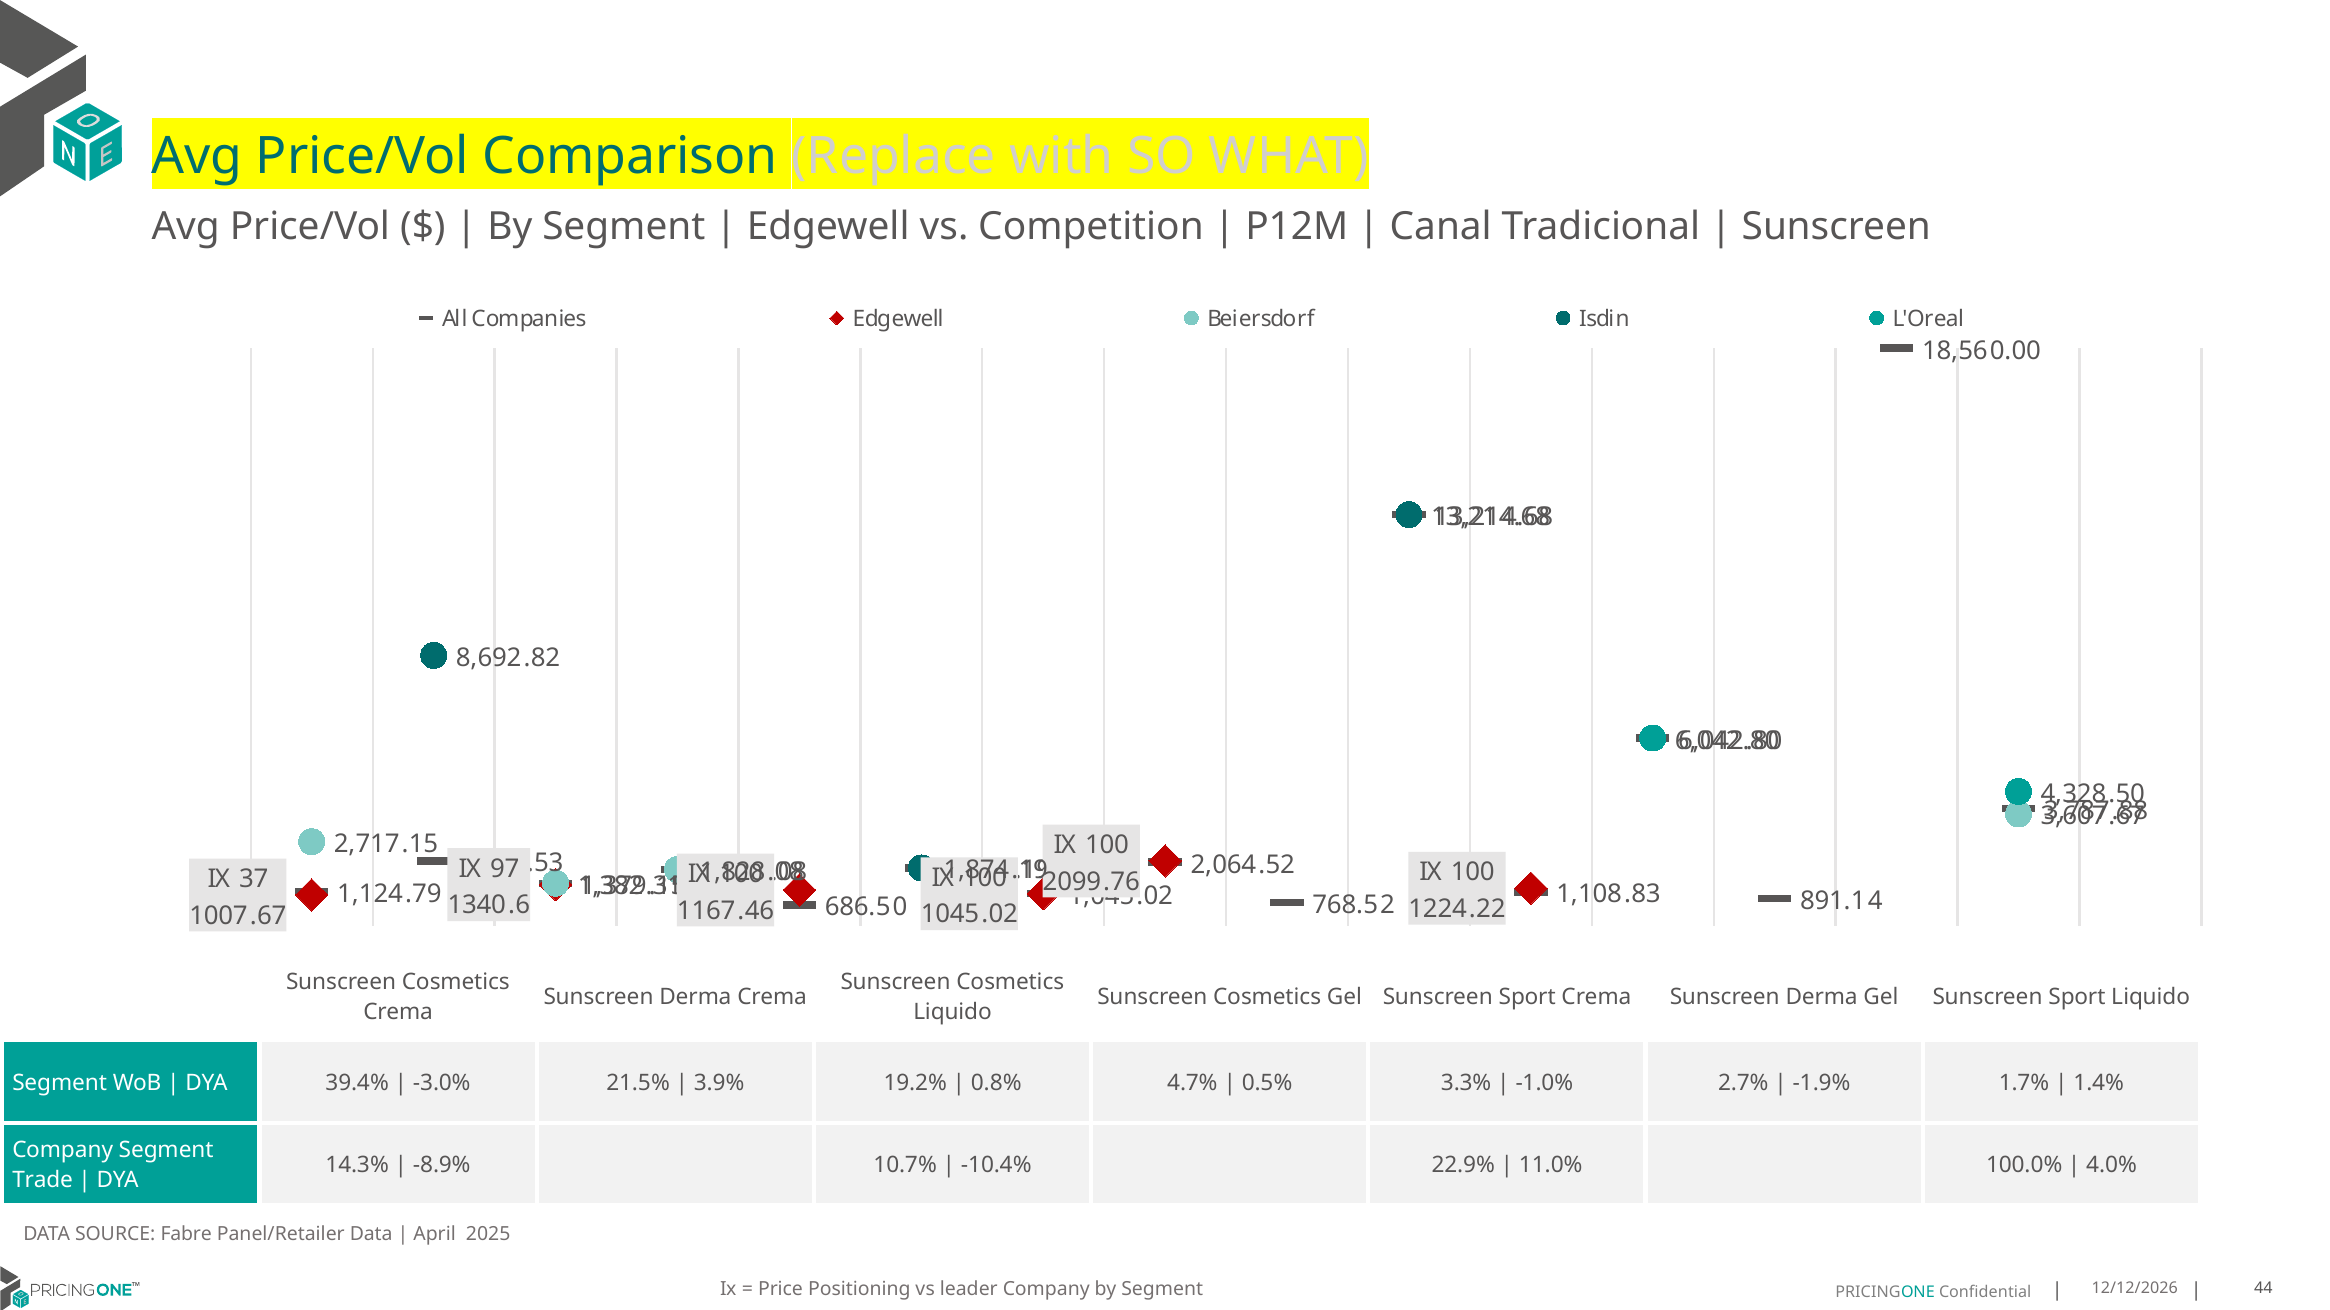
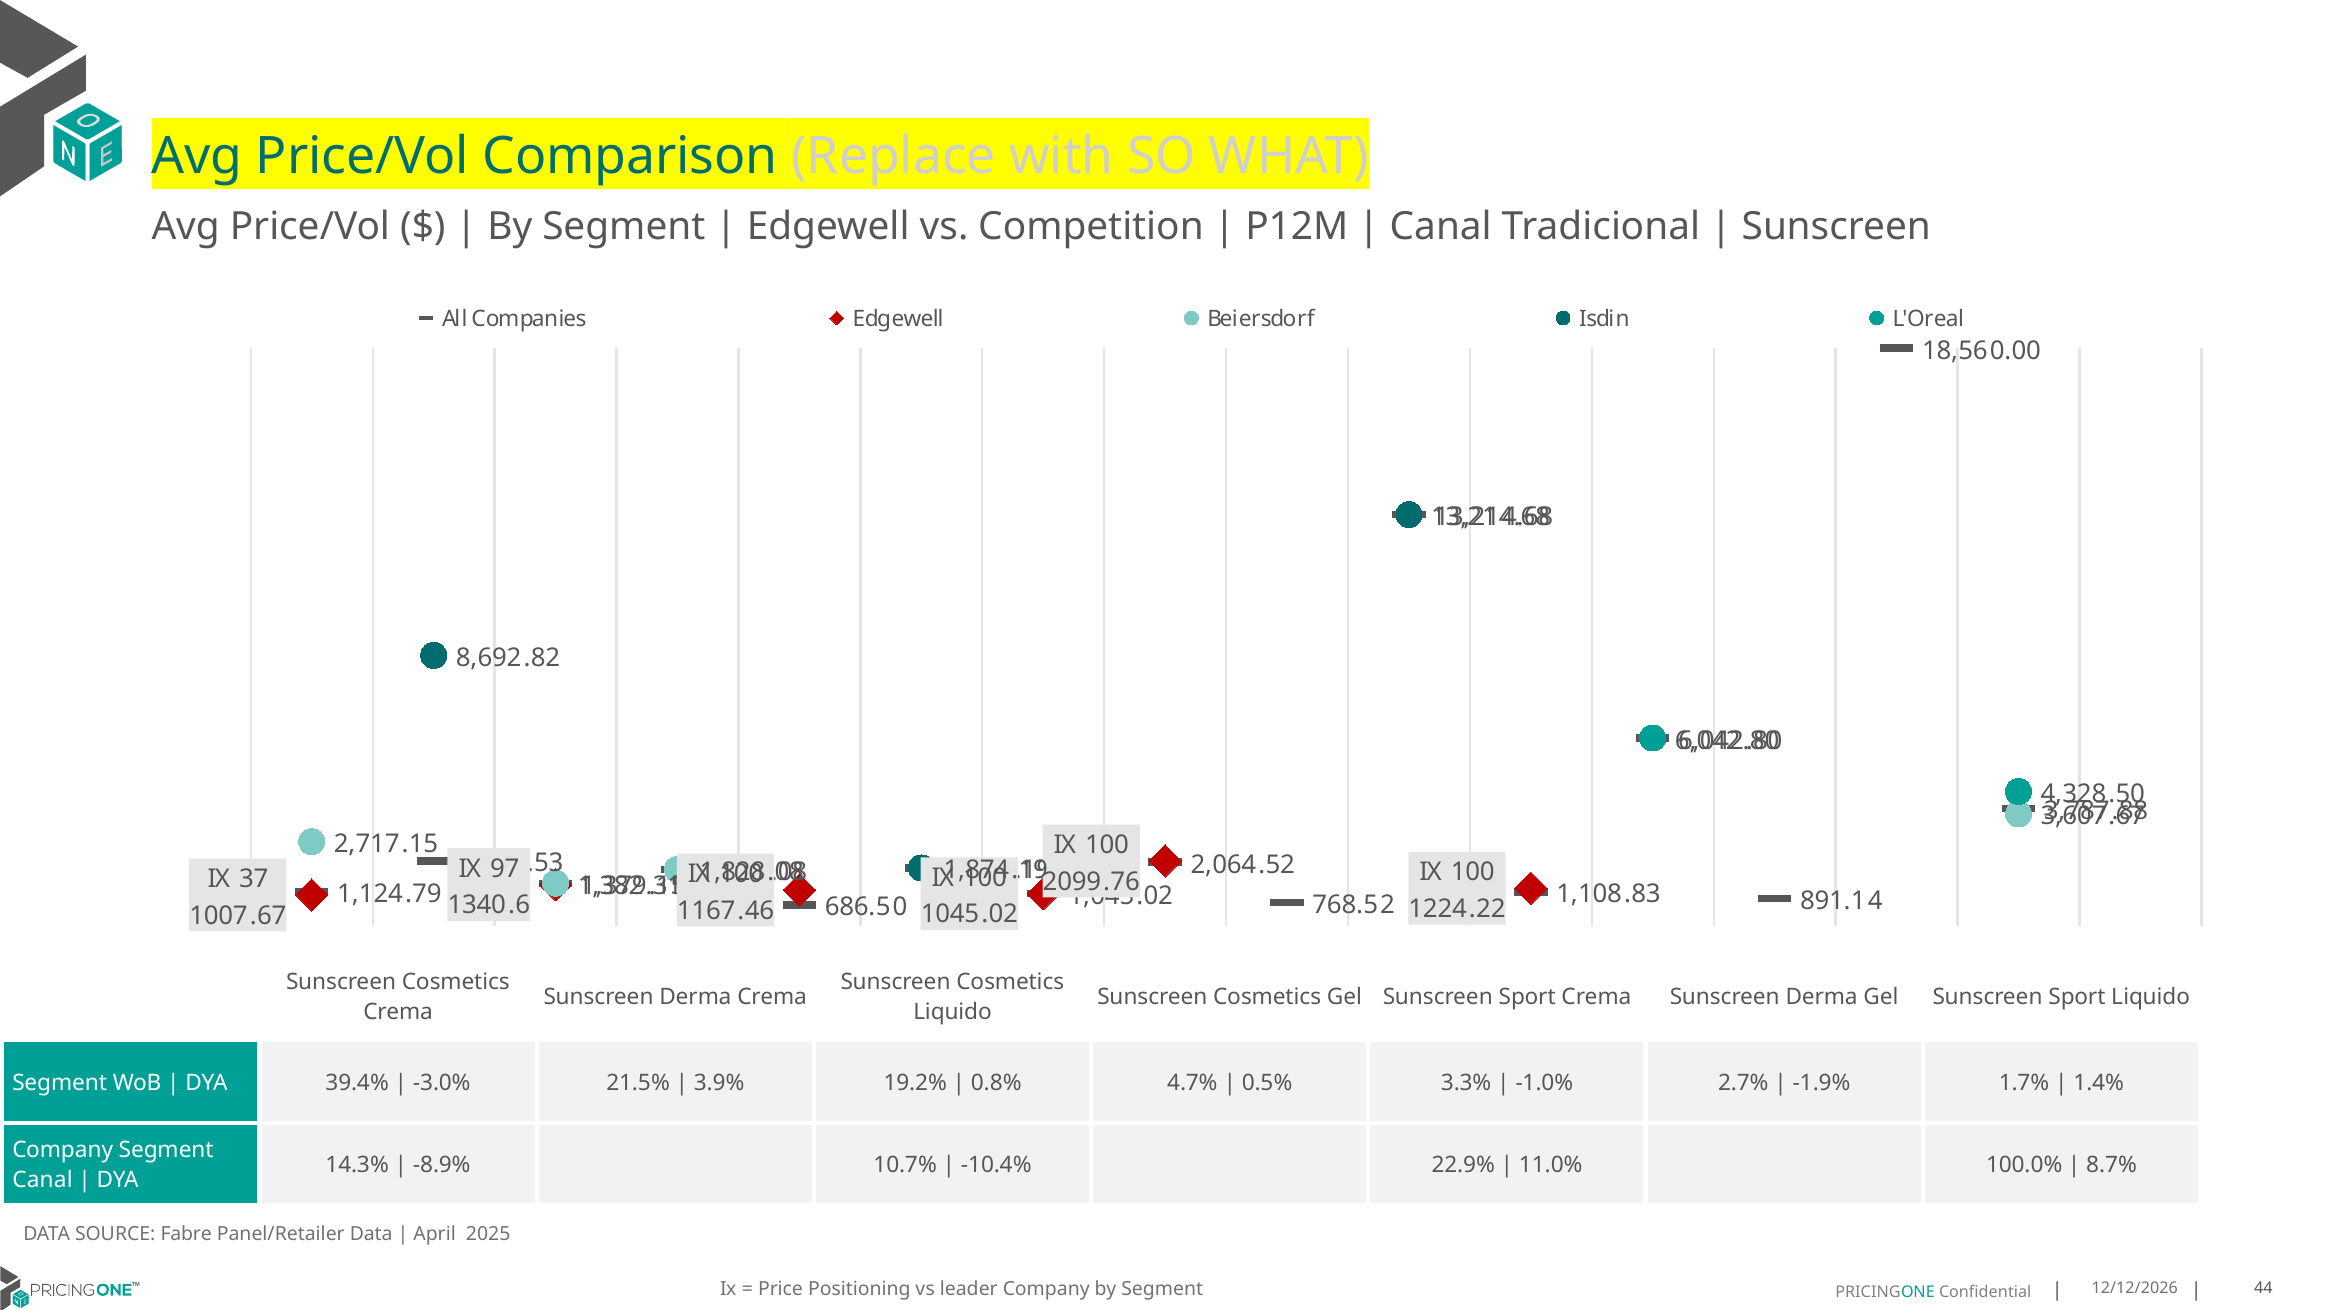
4.0%: 4.0% -> 8.7% (2112, 1166)
Trade: Trade -> Canal (42, 1181)
